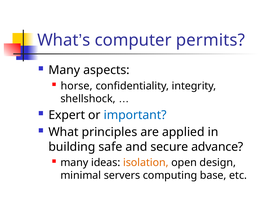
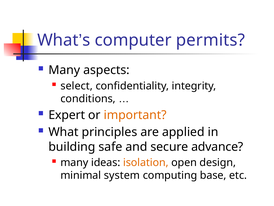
horse: horse -> select (77, 86)
shellshock: shellshock -> conditions (88, 99)
important colour: blue -> orange (135, 115)
servers: servers -> system (122, 175)
